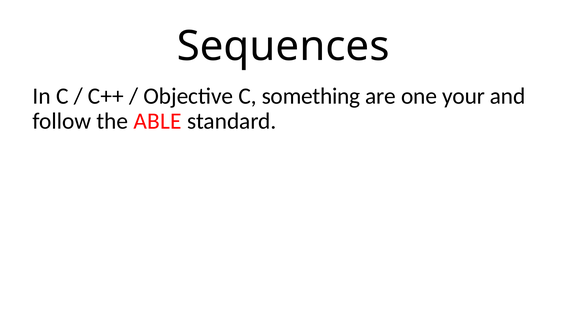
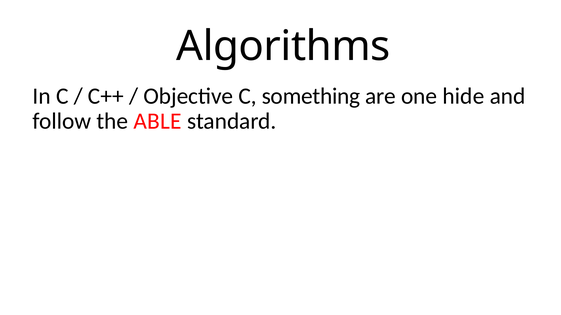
Sequences: Sequences -> Algorithms (283, 46)
your: your -> hide (463, 96)
